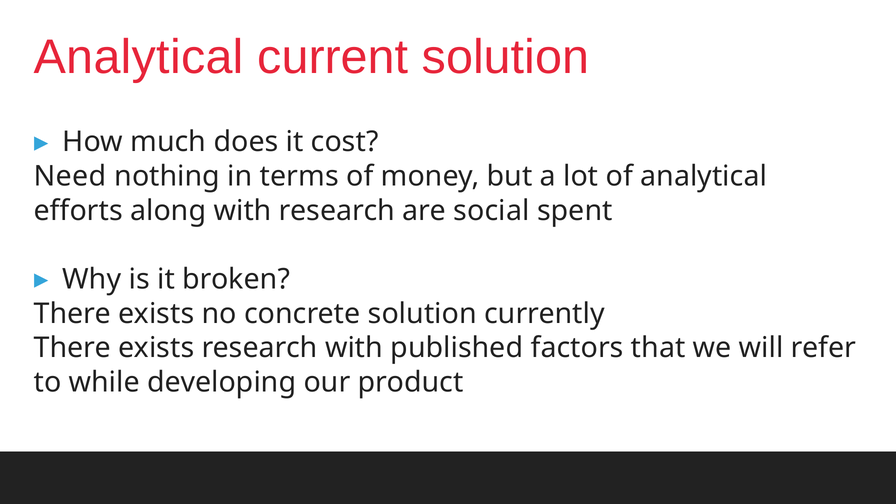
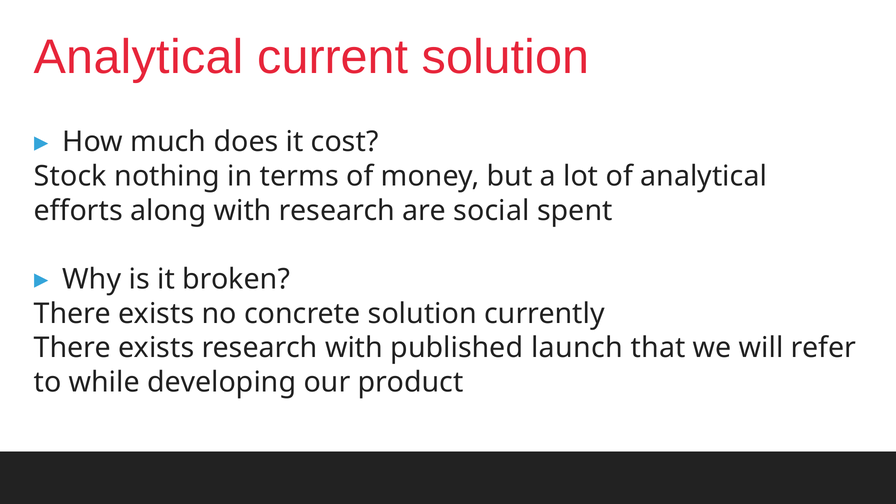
Need: Need -> Stock (70, 176)
factors: factors -> launch (577, 348)
